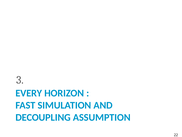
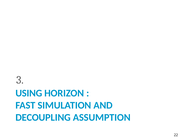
EVERY: EVERY -> USING (29, 93)
